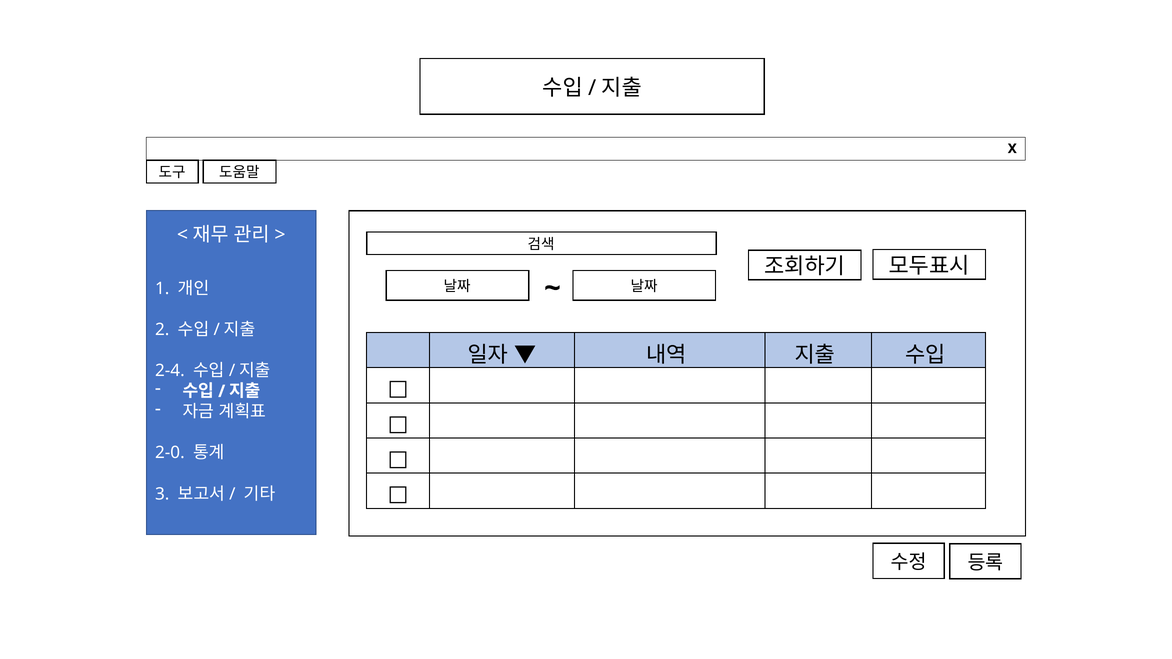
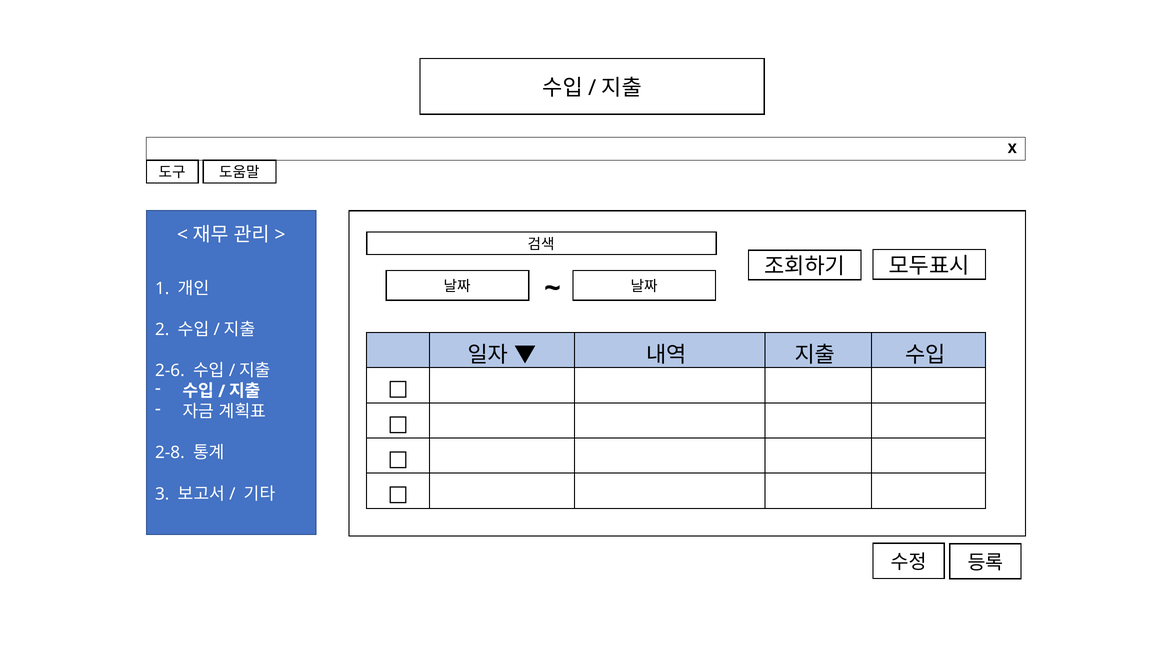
2-4: 2-4 -> 2-6 (170, 371)
2-0: 2-0 -> 2-8 (170, 453)
